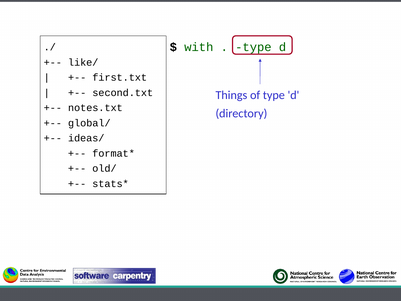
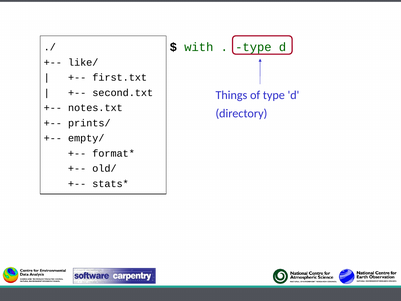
global/: global/ -> prints/ (89, 123)
ideas/: ideas/ -> empty/ (86, 138)
